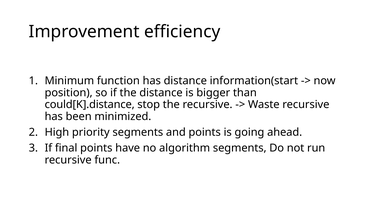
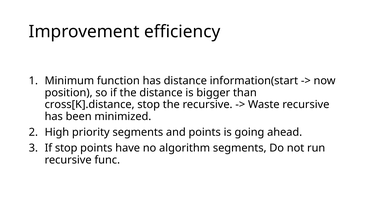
could[K].distance: could[K].distance -> cross[K].distance (90, 105)
If final: final -> stop (66, 148)
